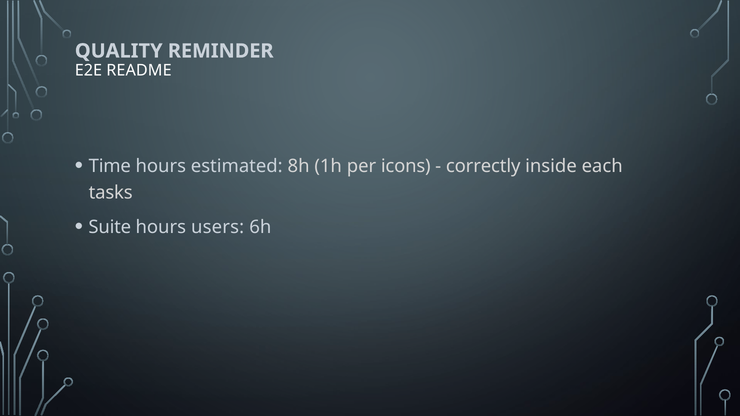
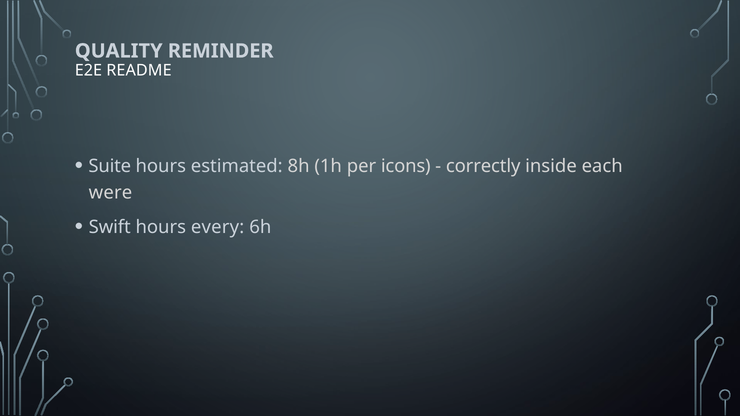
Time: Time -> Suite (110, 166)
tasks: tasks -> were (111, 193)
Suite: Suite -> Swift (110, 227)
users: users -> every (218, 227)
